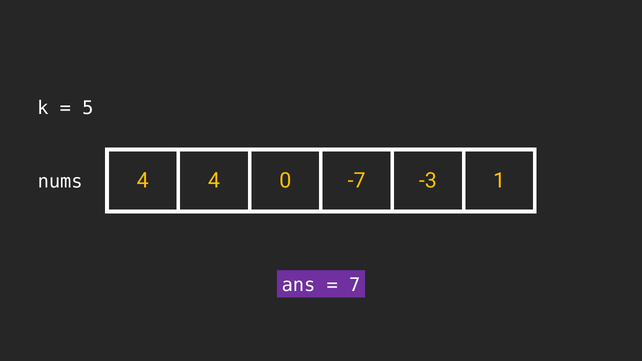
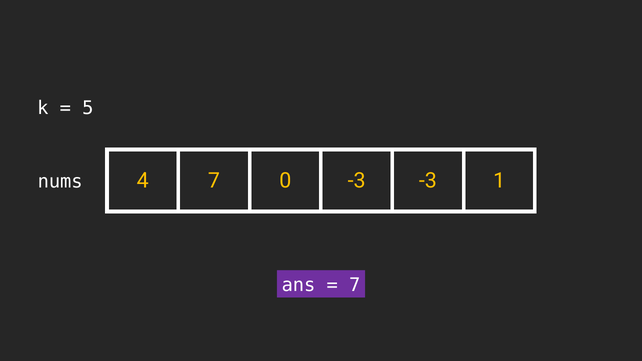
4 4: 4 -> 7 (214, 181)
0 -7: -7 -> -3 (357, 181)
